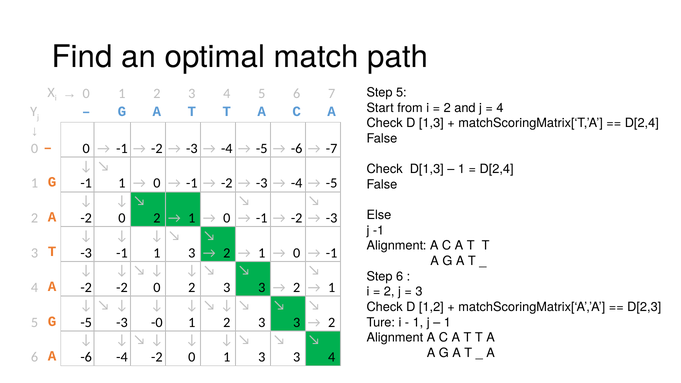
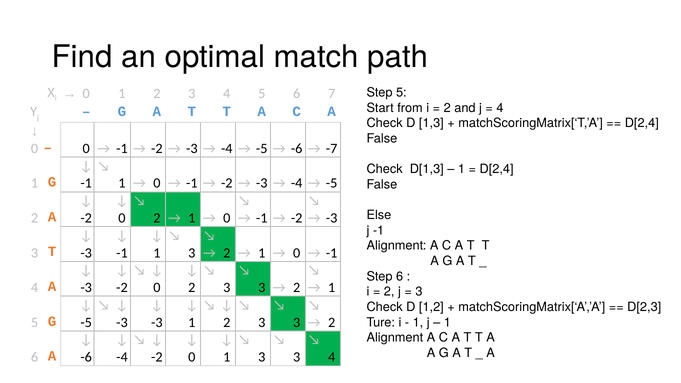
4 A -2: -2 -> -3 (86, 288)
-3 -0: -0 -> -3 (157, 322)
